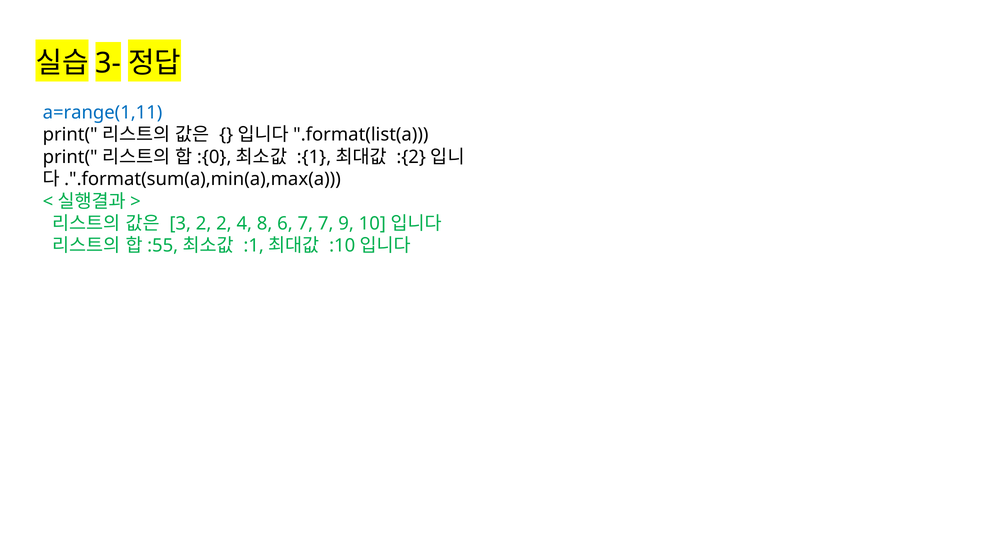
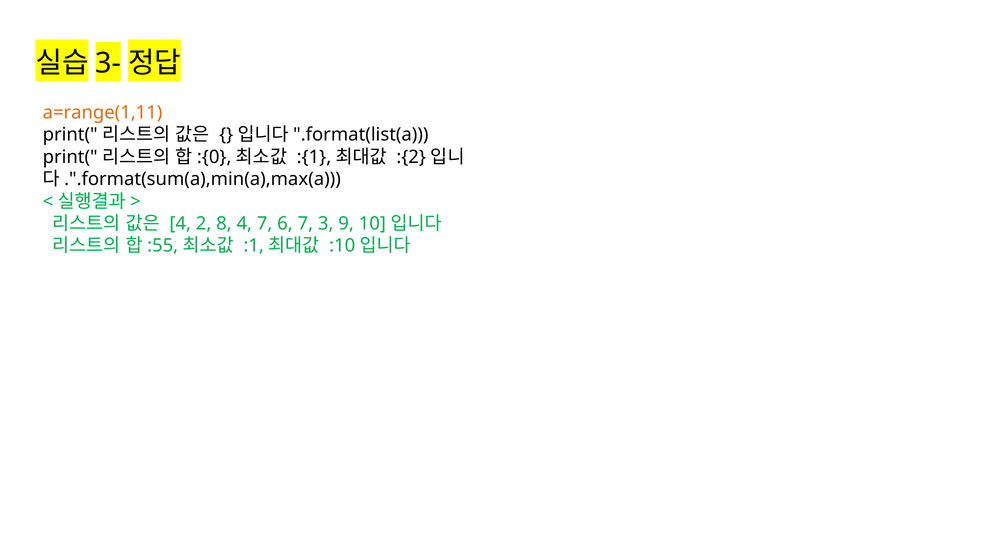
a=range(1,11 colour: blue -> orange (103, 112)
3: 3 -> 4 (180, 224)
2 2: 2 -> 8 (224, 224)
4 8: 8 -> 7 (265, 224)
7 7: 7 -> 3 (326, 224)
